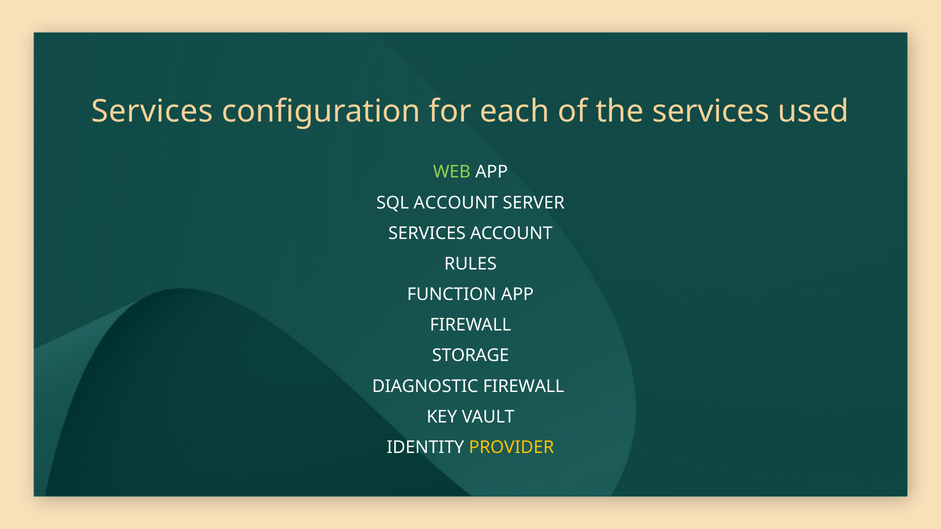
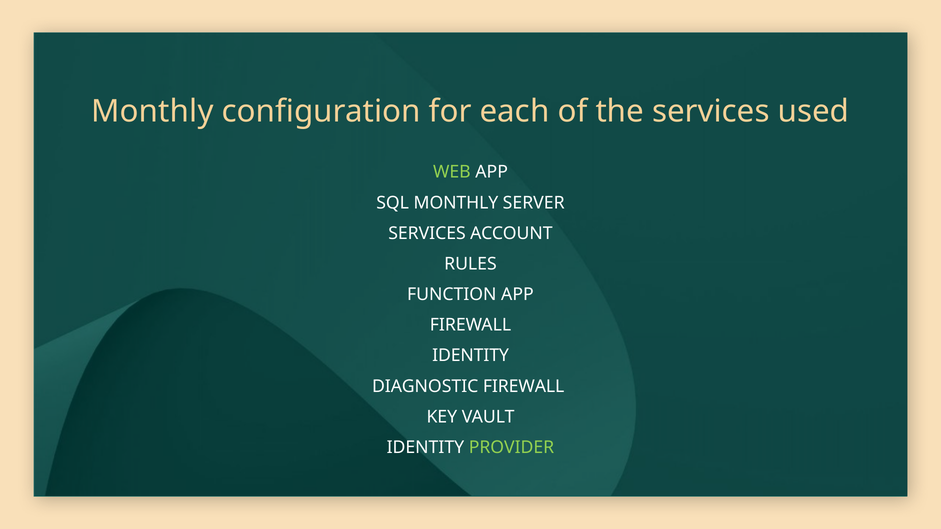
Services: Services -> Monthly (152, 112)
SQL ACCOUNT: ACCOUNT -> MONTHLY (456, 203)
STORAGE: STORAGE -> IDENTITY (471, 356)
PROVIDER colour: yellow -> light green (511, 448)
